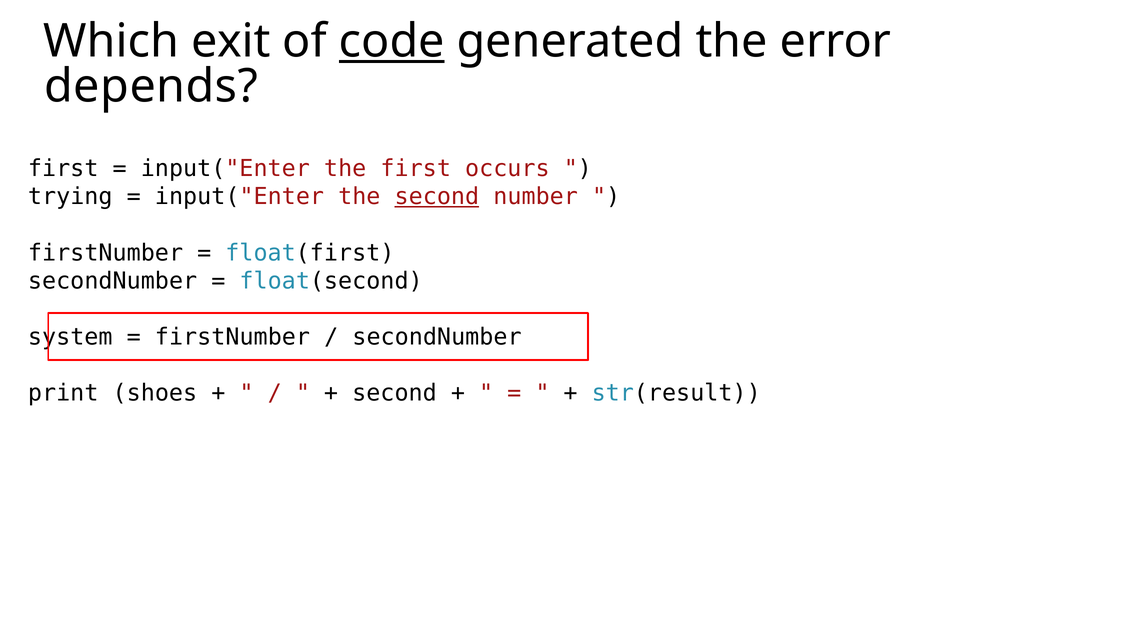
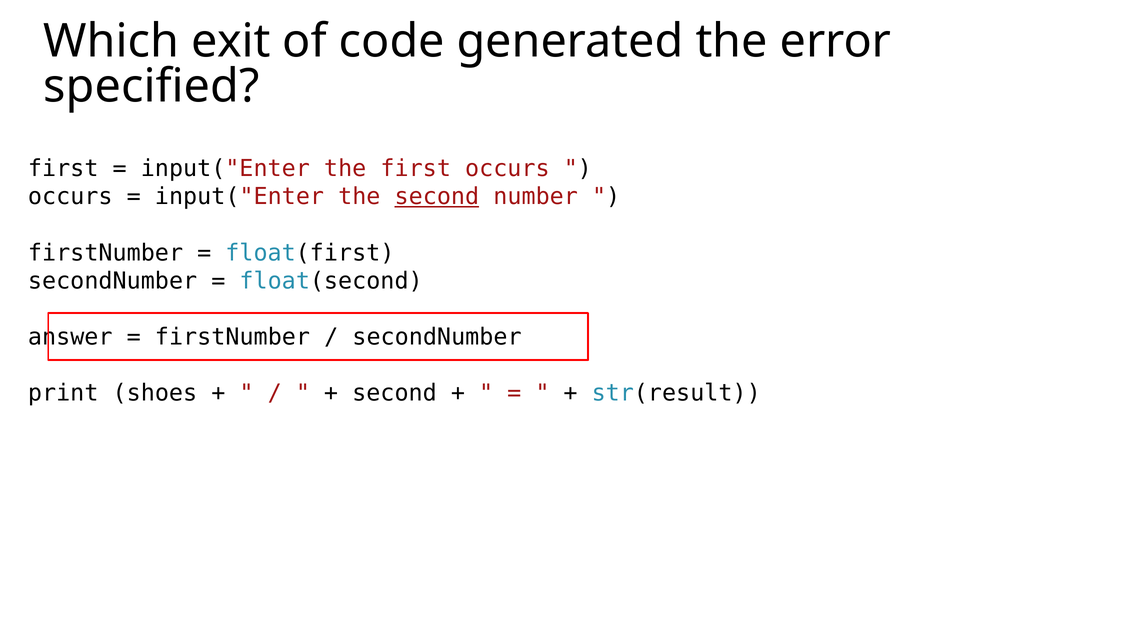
code underline: present -> none (392, 41)
depends: depends -> specified (151, 86)
trying: trying -> occurs (70, 197)
system: system -> answer (70, 337)
